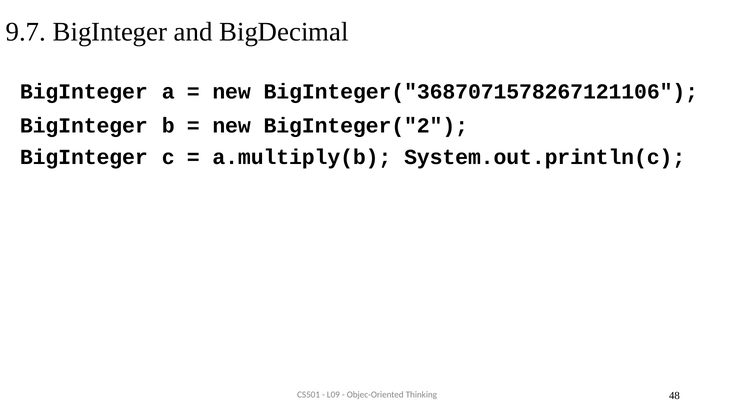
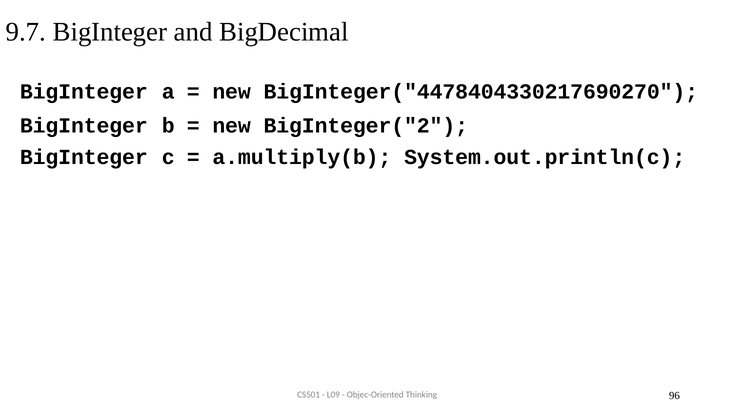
BigInteger("3687071578267121106: BigInteger("3687071578267121106 -> BigInteger("4478404330217690270 (481, 91)
48: 48 -> 96 (674, 396)
